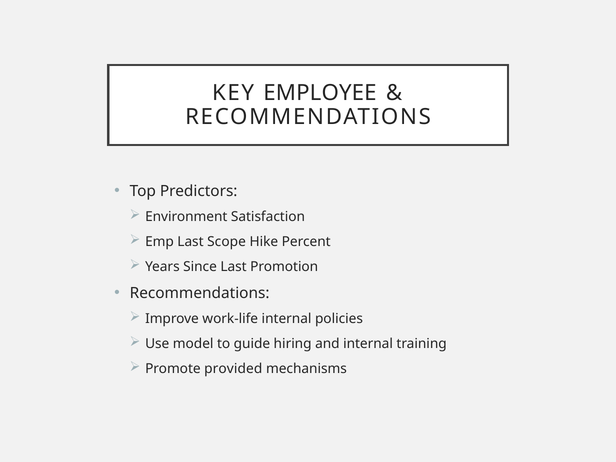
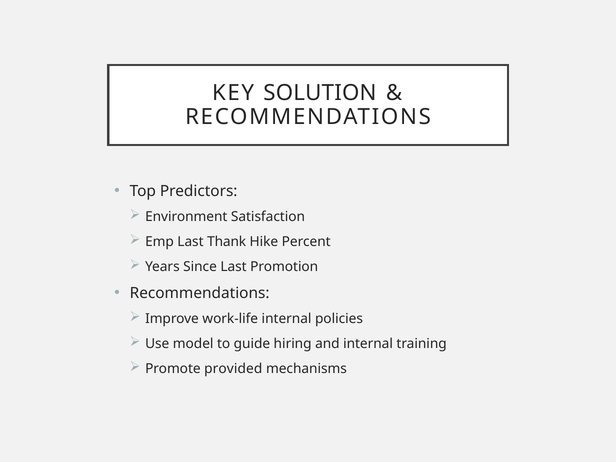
EMPLOYEE: EMPLOYEE -> SOLUTION (320, 93)
Scope: Scope -> Thank (227, 242)
